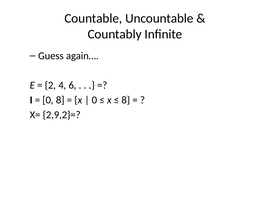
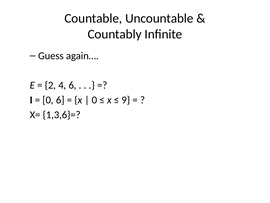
0 8: 8 -> 6 (60, 100)
8: 8 -> 9 (126, 100)
2,9,2}=: 2,9,2}= -> 1,3,6}= (62, 114)
